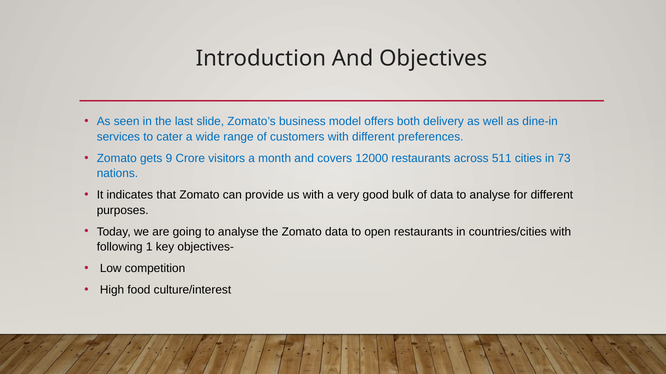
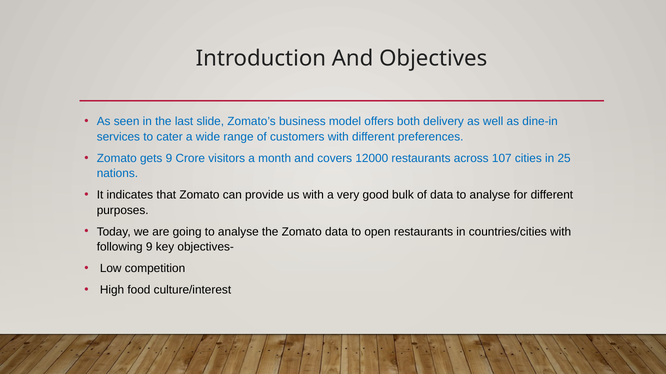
511: 511 -> 107 (502, 158)
73: 73 -> 25 (564, 158)
following 1: 1 -> 9 (149, 247)
